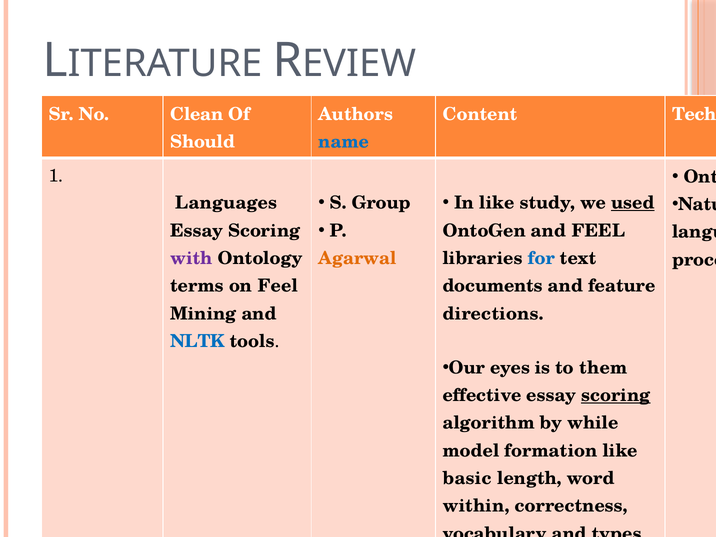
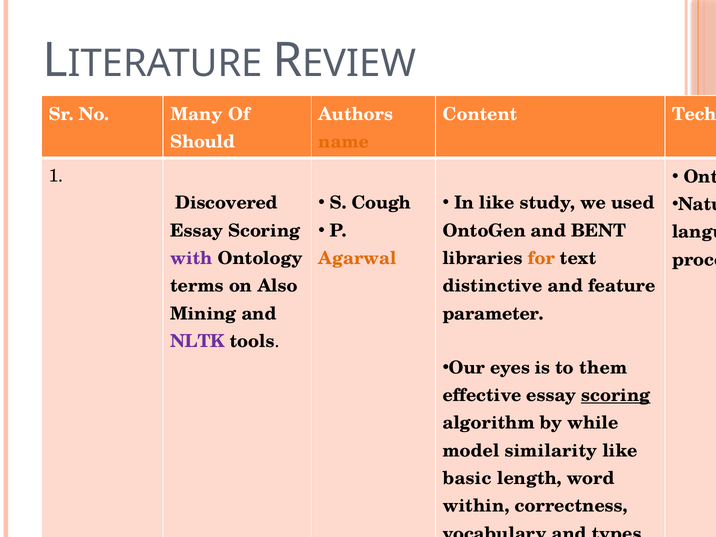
Clean: Clean -> Many (197, 114)
name colour: blue -> orange (344, 142)
Group: Group -> Cough (381, 203)
used underline: present -> none (633, 203)
Languages: Languages -> Discovered (227, 203)
and FEEL: FEEL -> BENT (599, 231)
for colour: blue -> orange (541, 258)
on Feel: Feel -> Also (278, 286)
documents: documents -> distinctive (493, 286)
directions: directions -> parameter (493, 314)
NLTK colour: blue -> purple (197, 341)
formation: formation -> similarity (551, 451)
